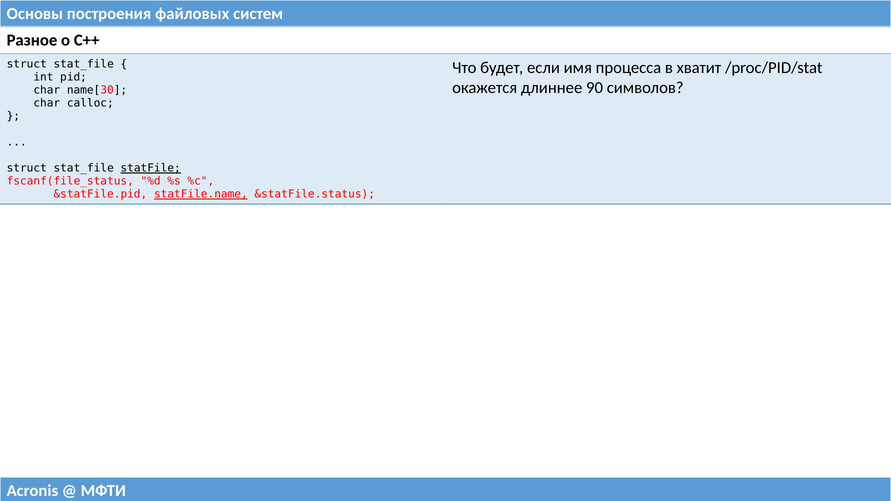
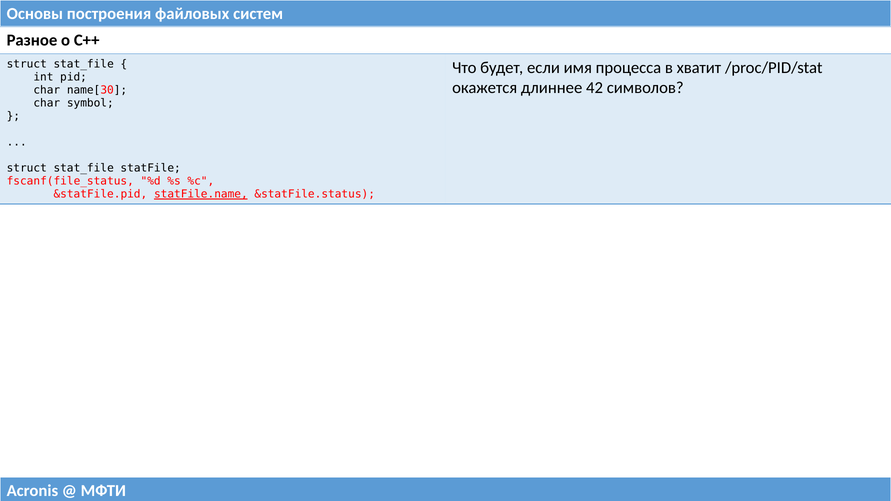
90: 90 -> 42 (595, 88)
calloc: calloc -> symbol (90, 103)
statFile underline: present -> none (151, 168)
